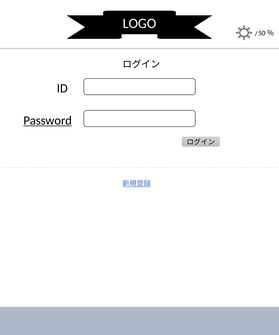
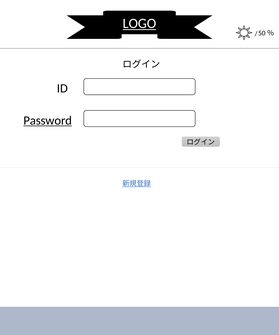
LOGO underline: none -> present (139, 23)
